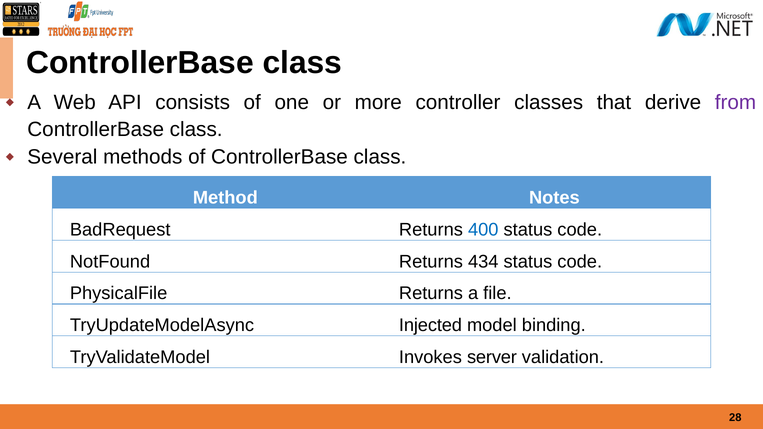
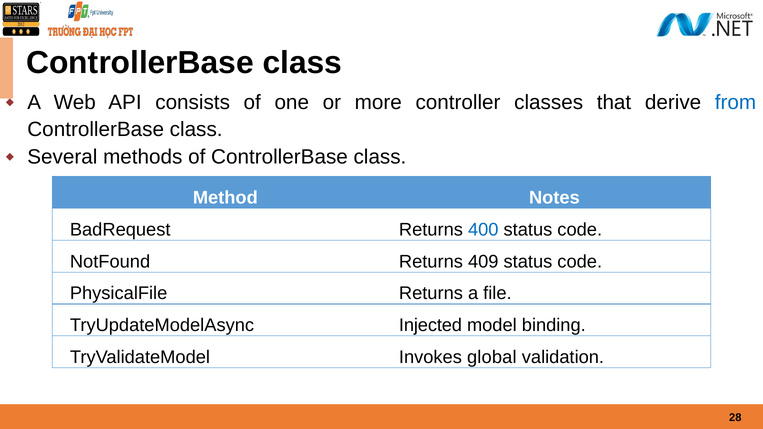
from colour: purple -> blue (736, 102)
434: 434 -> 409 (483, 262)
server: server -> global (492, 358)
